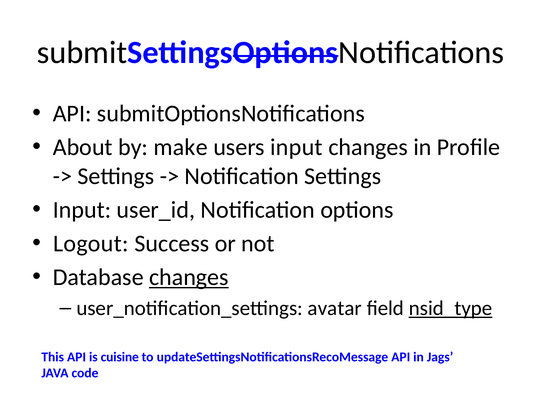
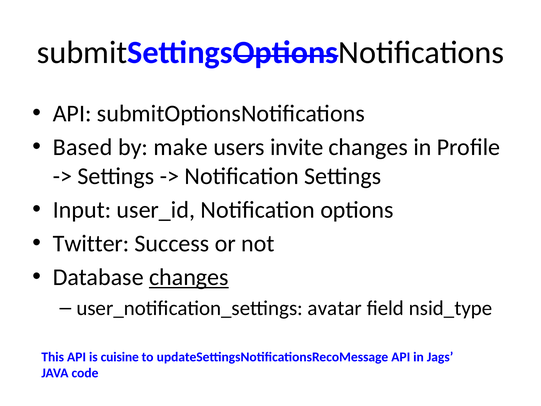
About: About -> Based (83, 147)
users input: input -> invite (297, 147)
Logout: Logout -> Twitter (91, 243)
nsid_type underline: present -> none (451, 308)
